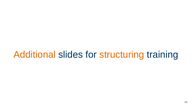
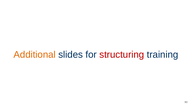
structuring colour: orange -> red (122, 55)
